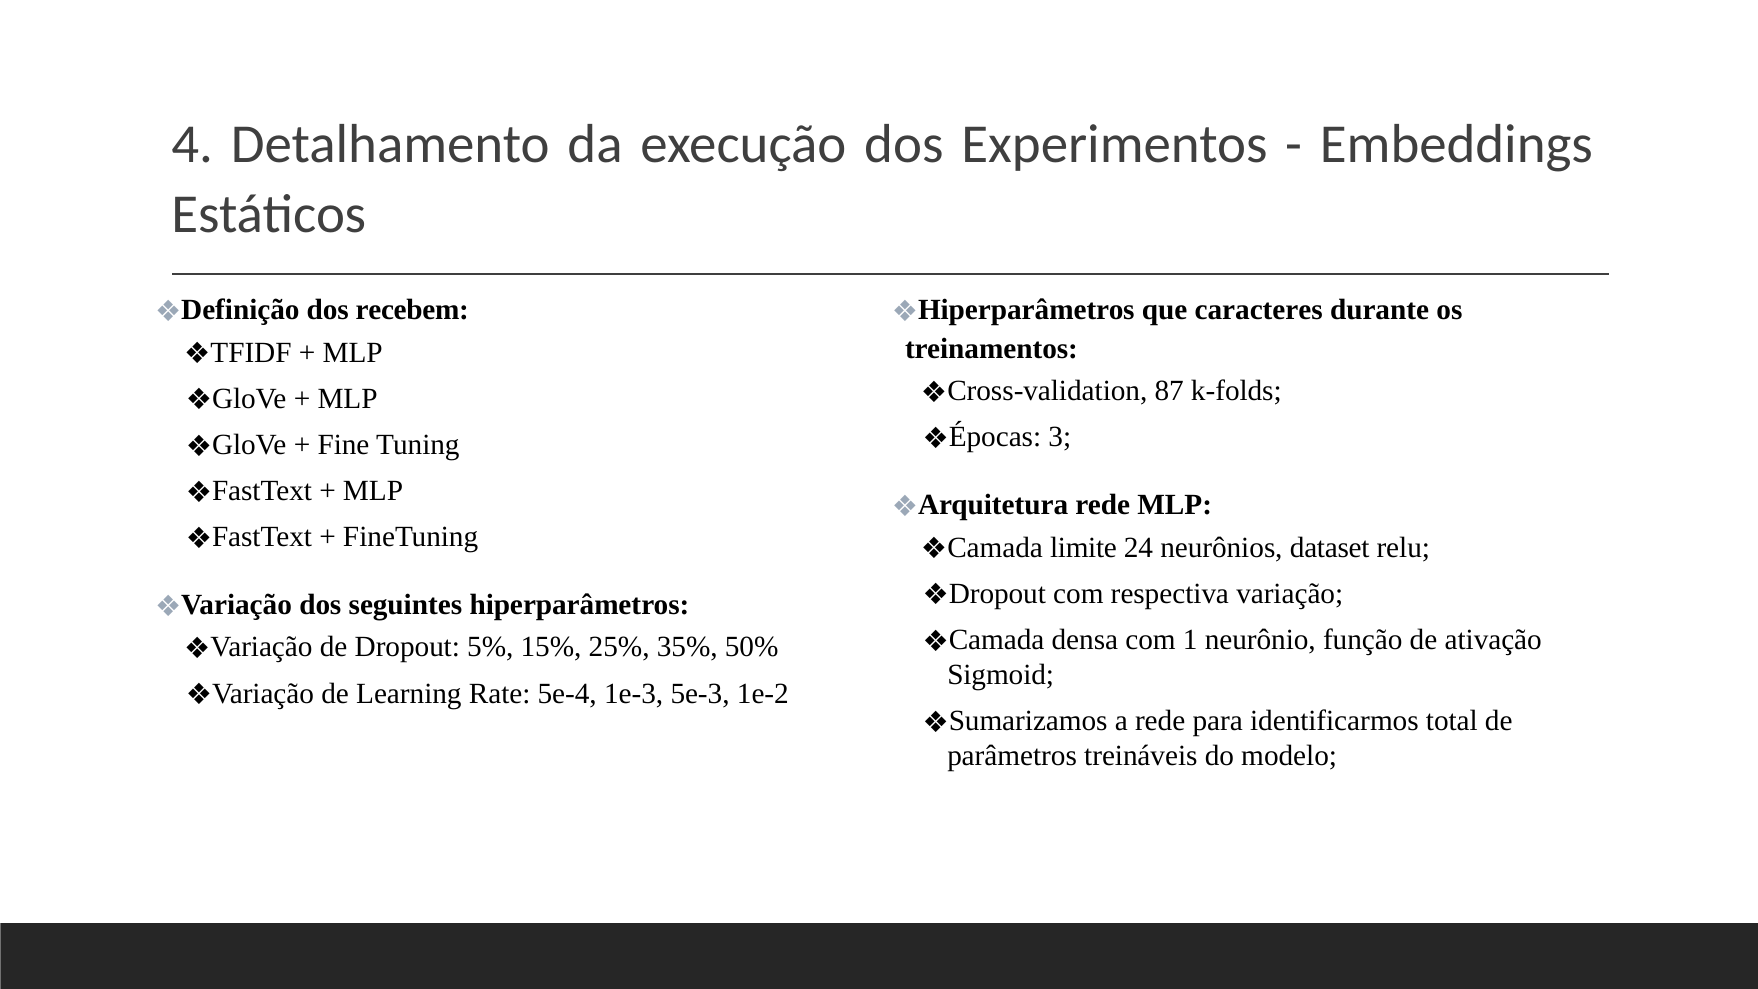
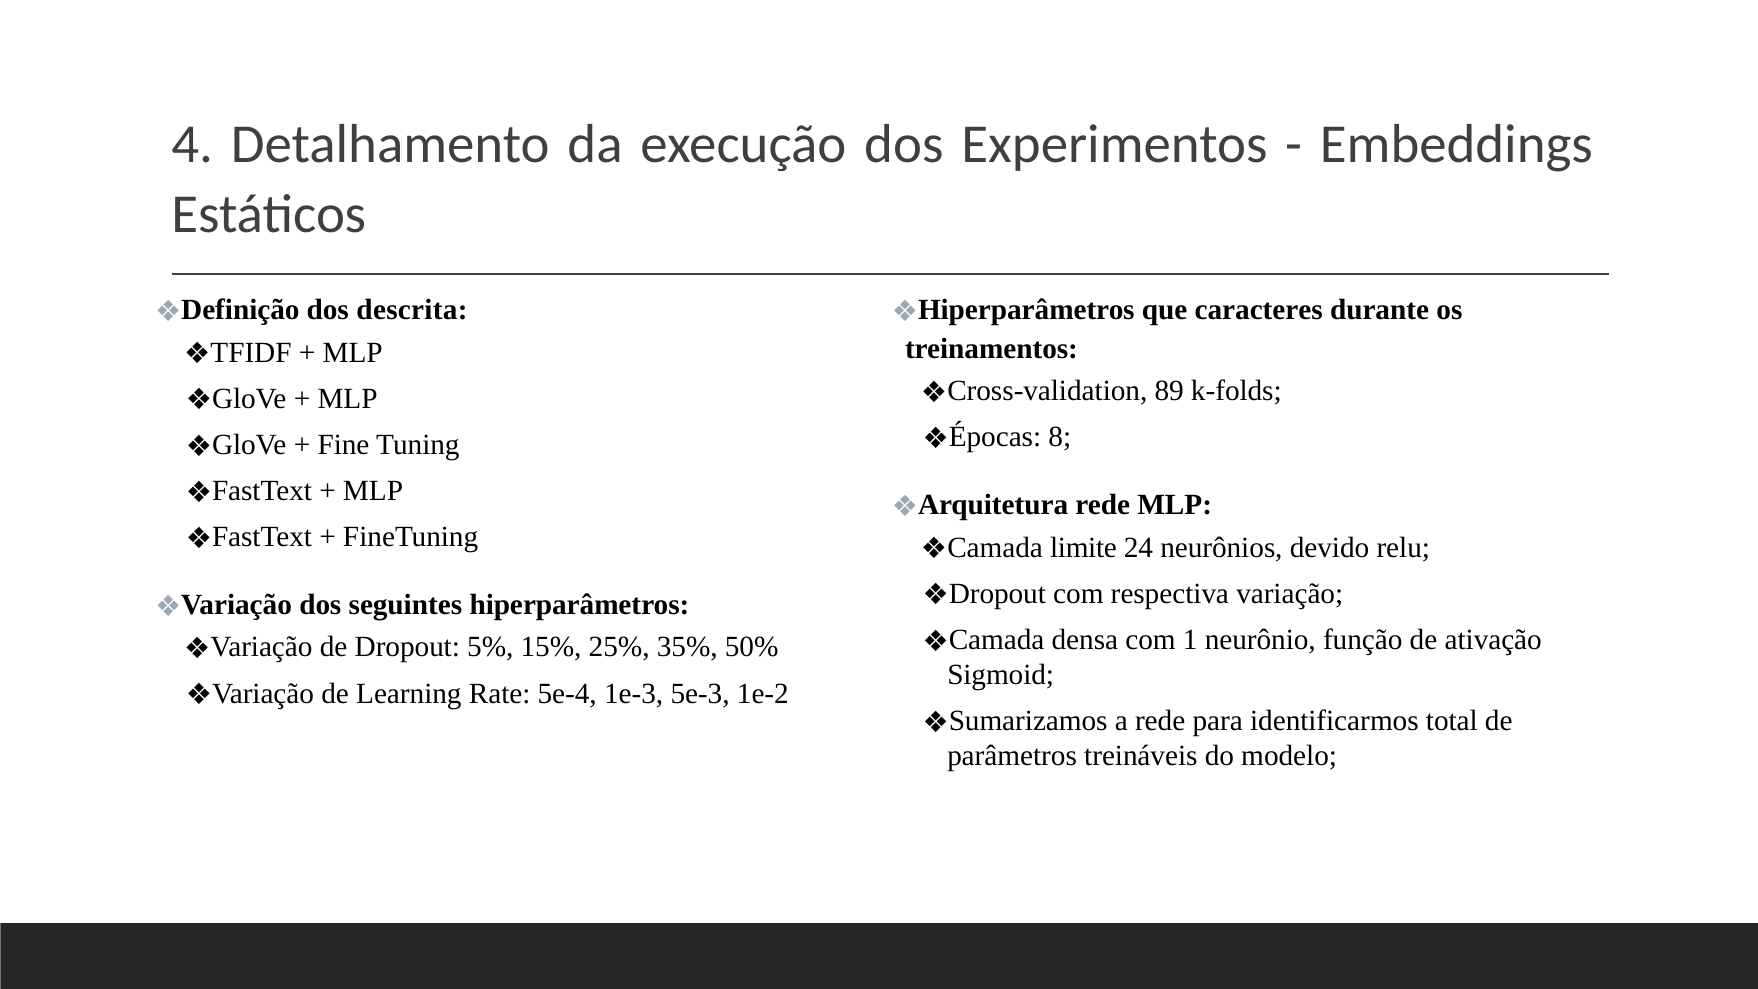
recebem: recebem -> descrita (412, 310)
87: 87 -> 89 (1169, 391)
3: 3 -> 8 (1060, 437)
dataset: dataset -> devido (1330, 547)
